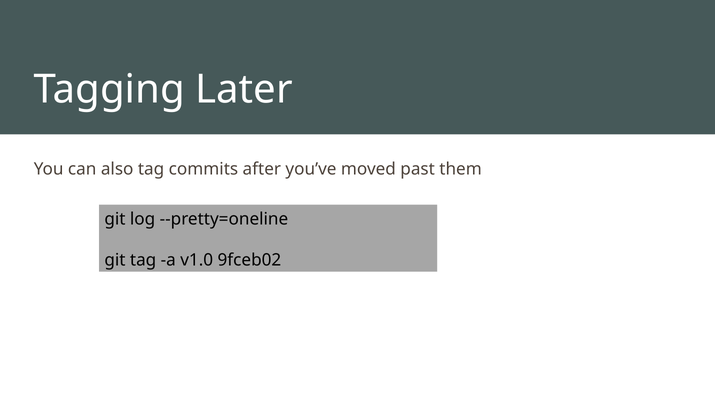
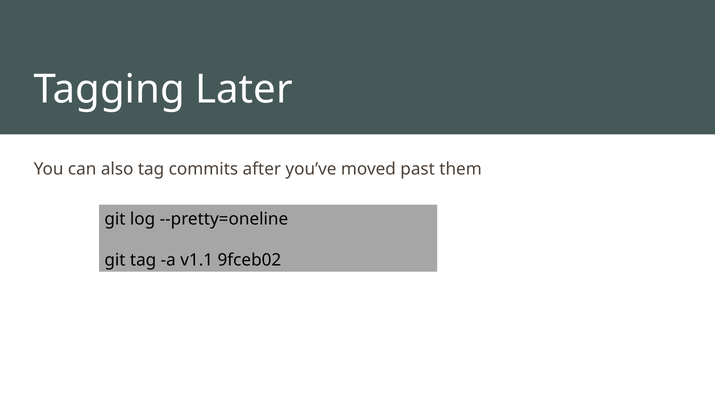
v1.0: v1.0 -> v1.1 (197, 260)
